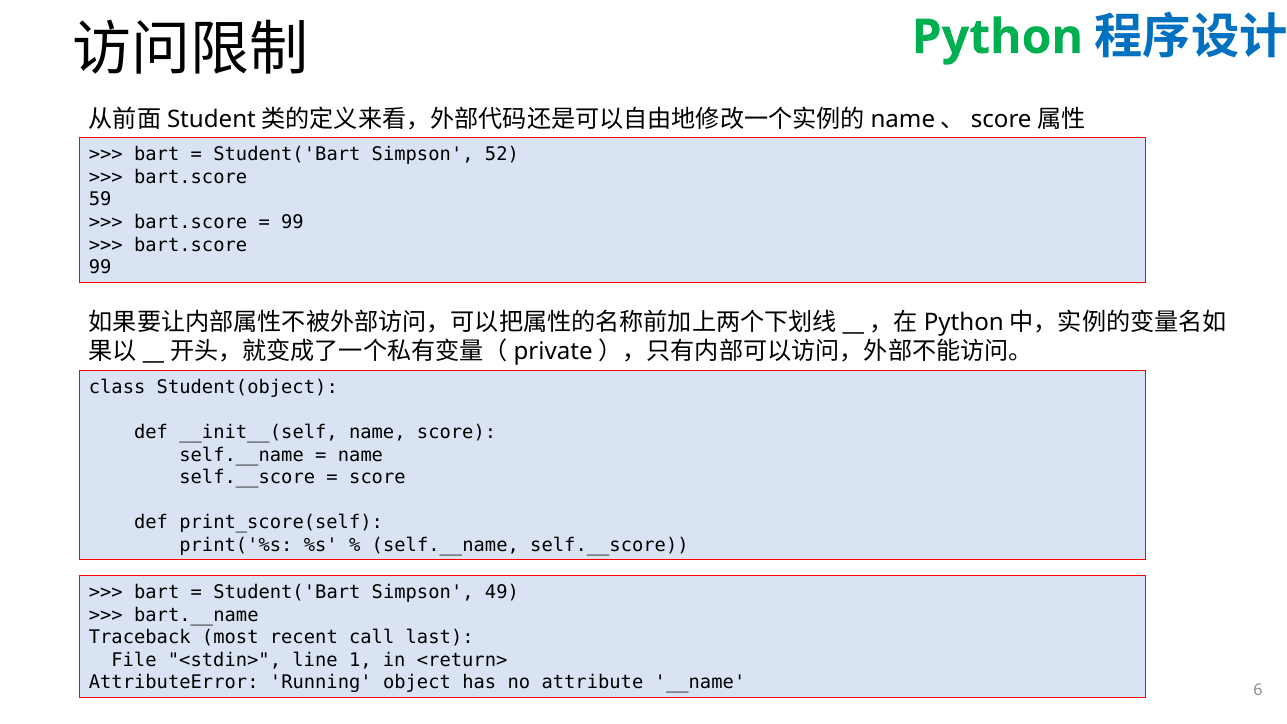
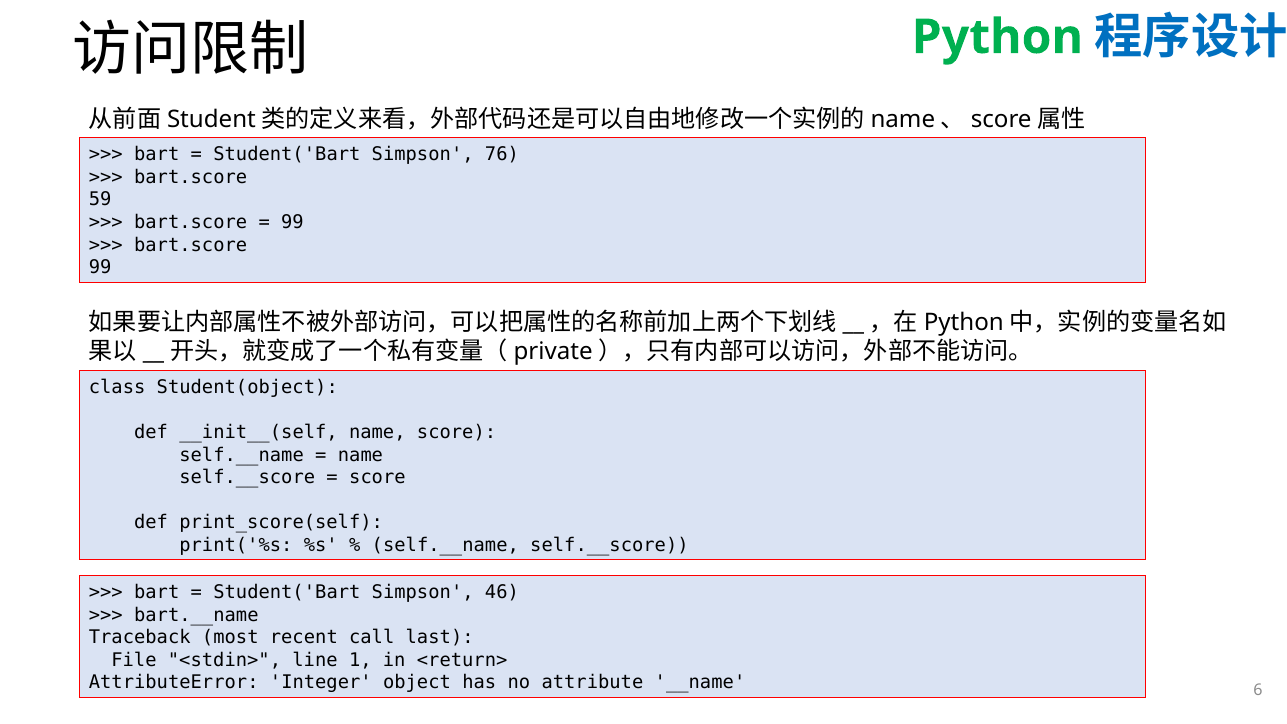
52: 52 -> 76 (502, 155)
49: 49 -> 46 (502, 592)
Running: Running -> Integer (321, 683)
